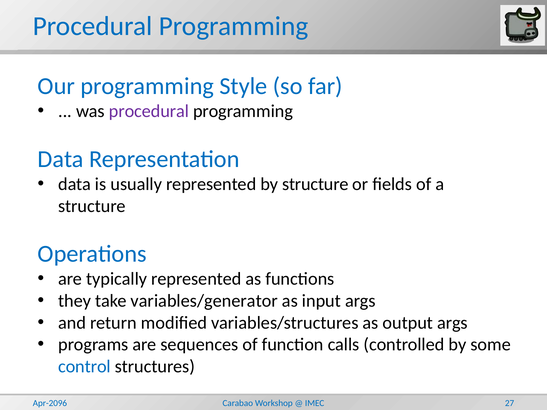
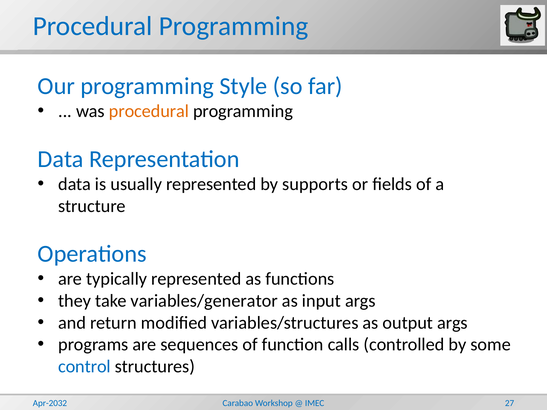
procedural colour: purple -> orange (149, 111)
by structure: structure -> supports (315, 184)
Apr-2096: Apr-2096 -> Apr-2032 (50, 404)
